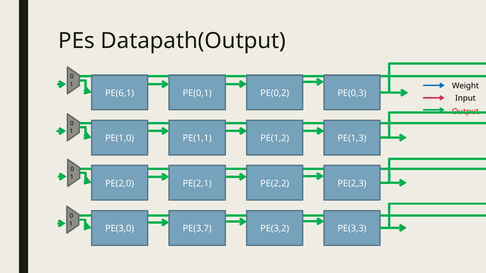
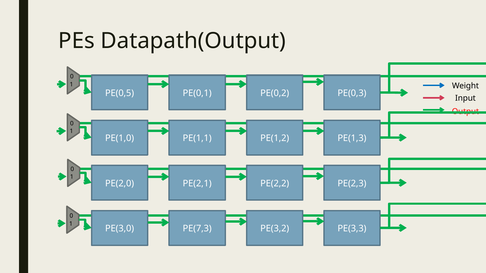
PE(6,1: PE(6,1 -> PE(0,5 (120, 93)
PE(3,7: PE(3,7 -> PE(7,3 (197, 229)
